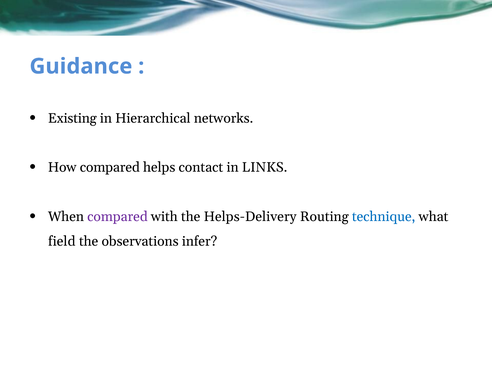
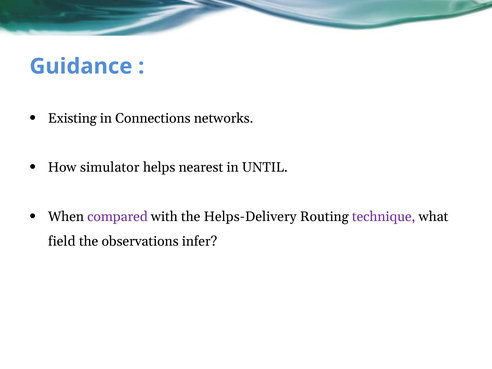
Hierarchical: Hierarchical -> Connections (153, 118)
How compared: compared -> simulator (110, 167)
contact: contact -> nearest (201, 167)
LINKS: LINKS -> UNTIL (265, 167)
technique colour: blue -> purple (384, 217)
